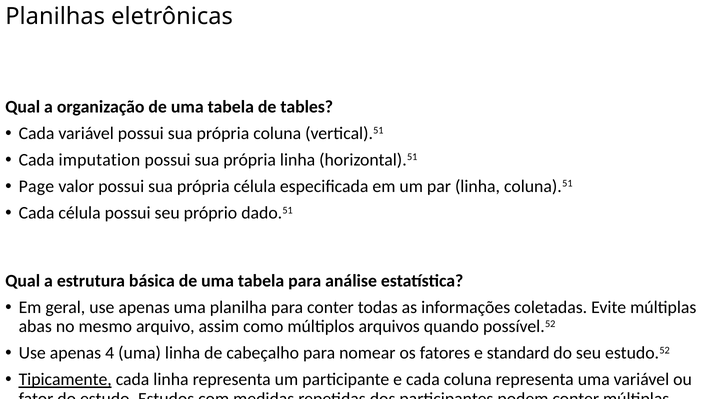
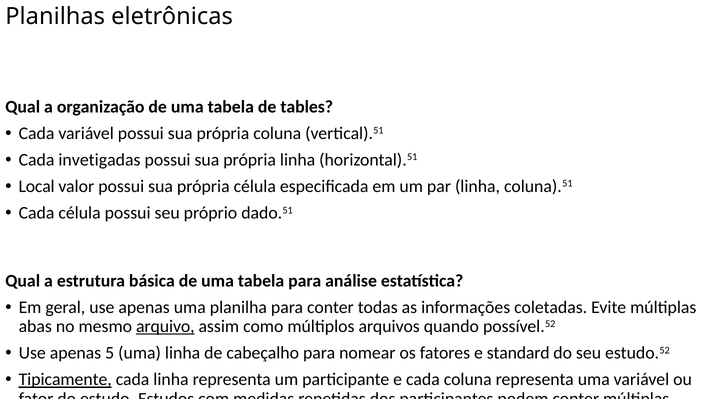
imputation: imputation -> invetigadas (99, 160)
Page: Page -> Local (37, 187)
arquivo underline: none -> present (165, 327)
4: 4 -> 5 (110, 353)
